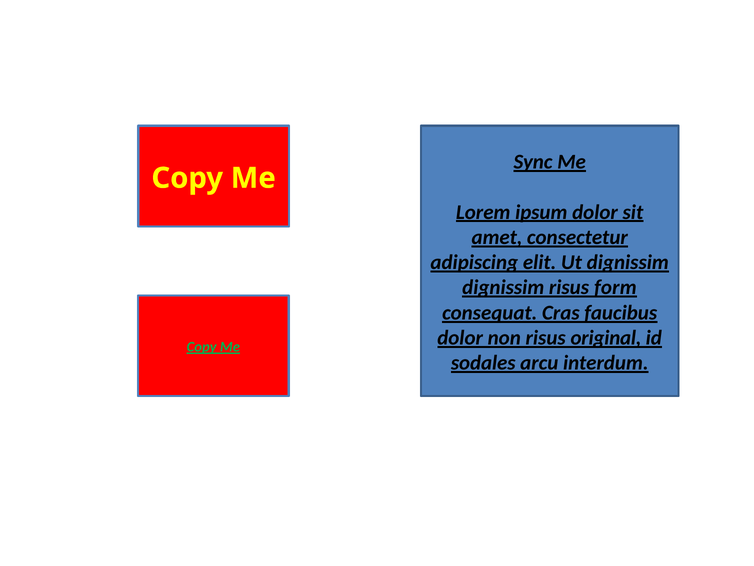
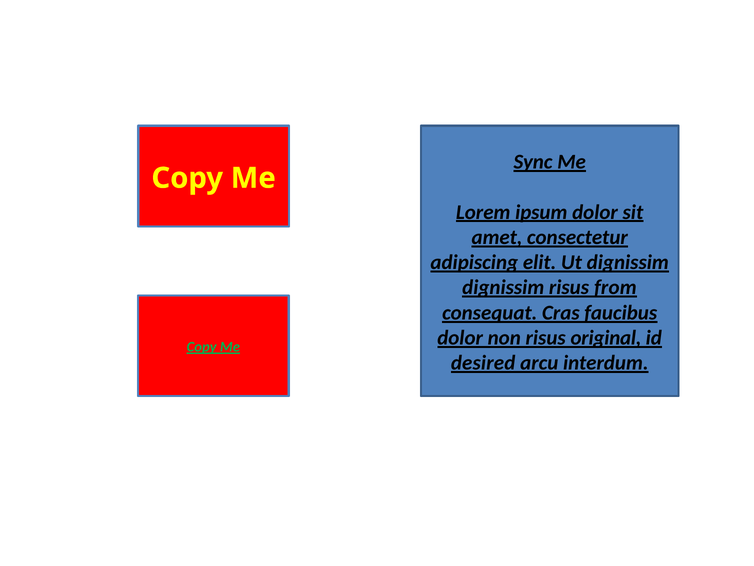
form: form -> from (615, 287)
sodales: sodales -> desired (483, 363)
